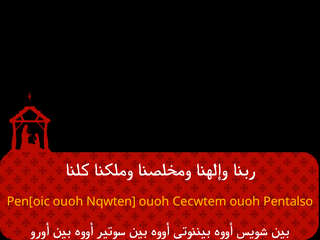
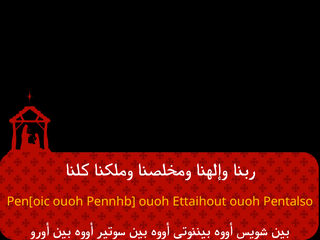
Nqwten: Nqwten -> Pennhb (111, 202)
Cecwtem: Cecwtem -> Ettaihout (200, 202)
